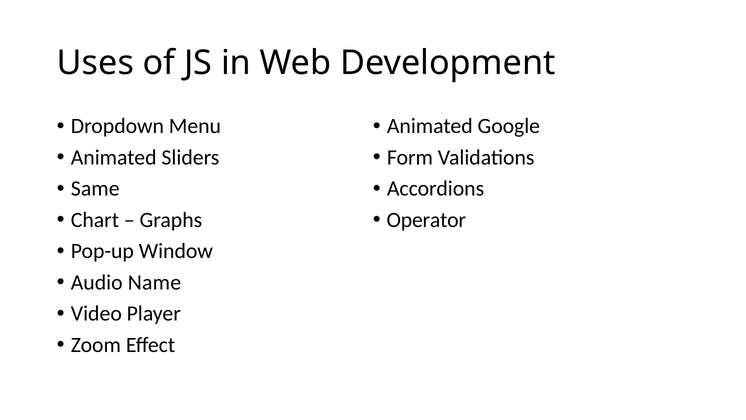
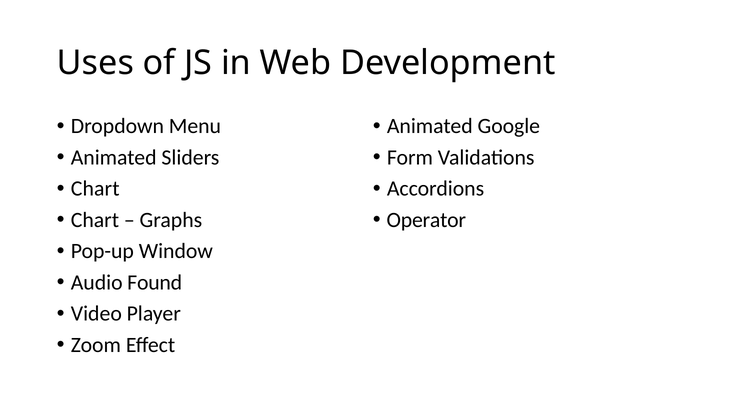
Same: Same -> Chart (95, 189)
Name: Name -> Found (155, 282)
